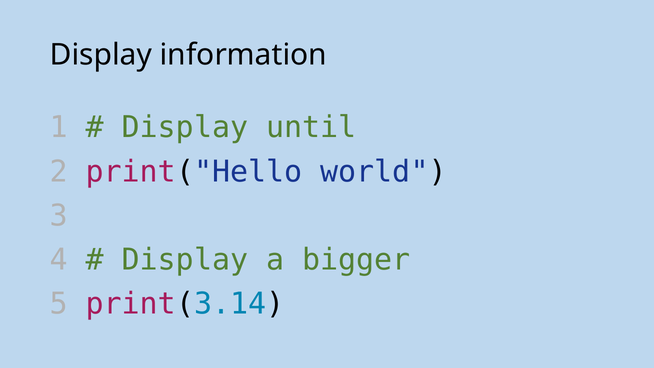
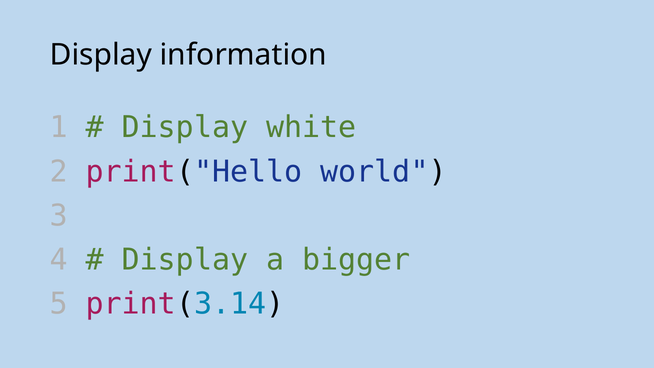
until: until -> white (311, 127)
